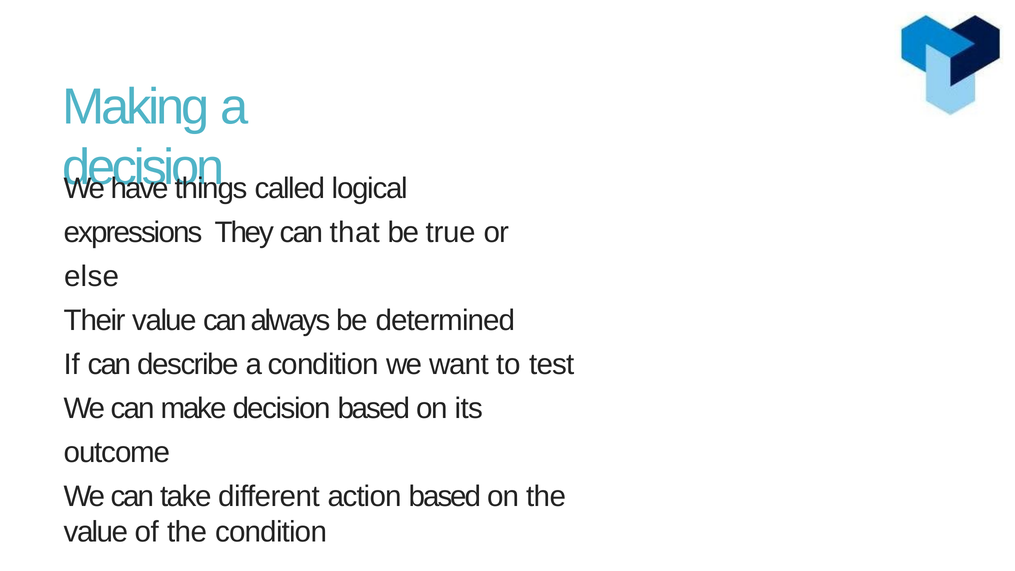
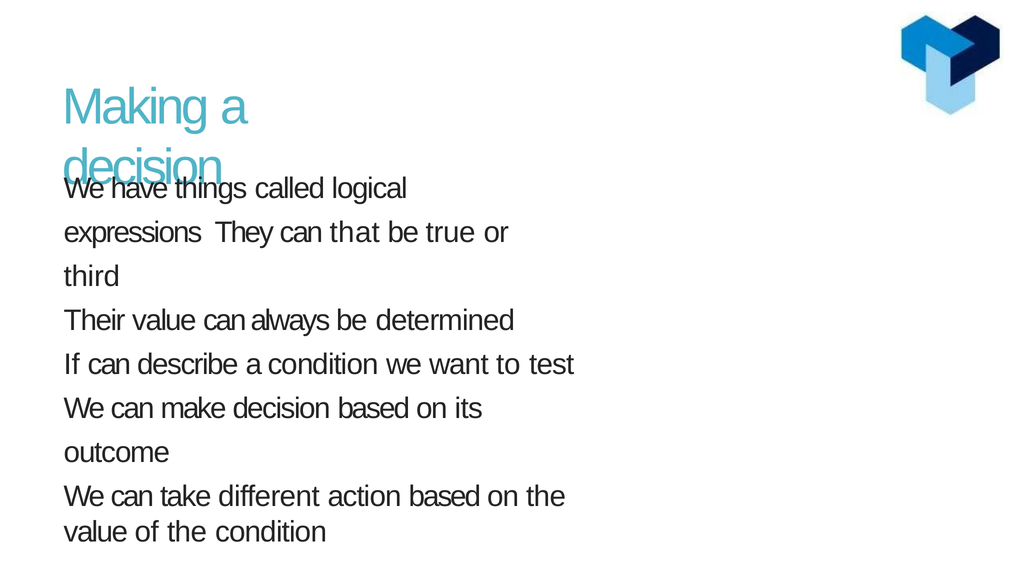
else: else -> third (92, 276)
